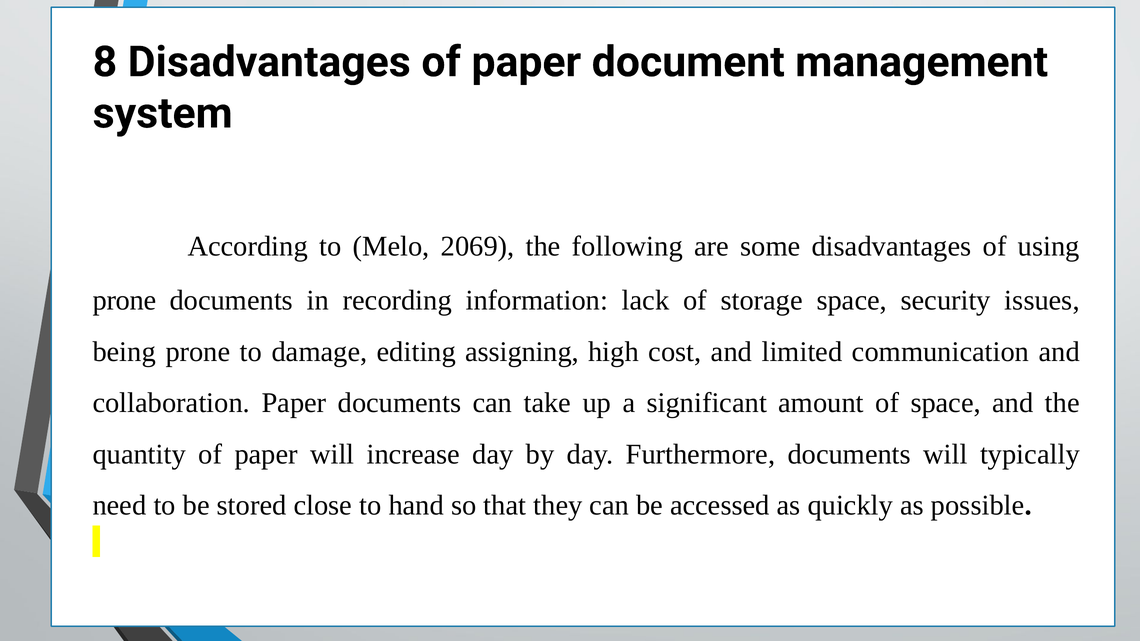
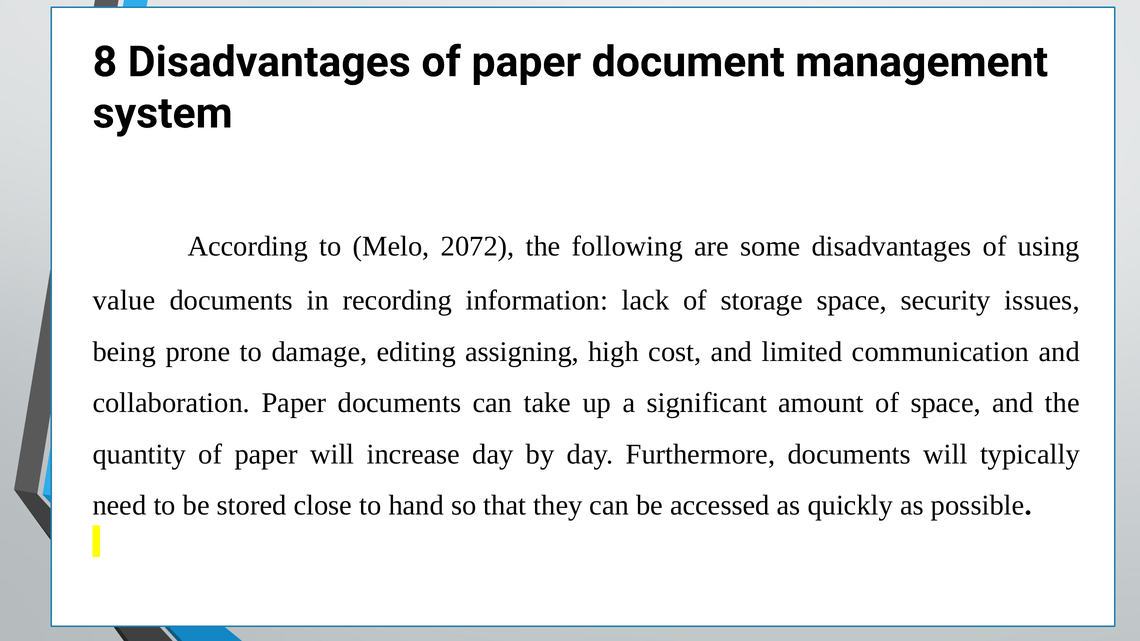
2069: 2069 -> 2072 (478, 246)
prone: prone -> value (124, 301)
